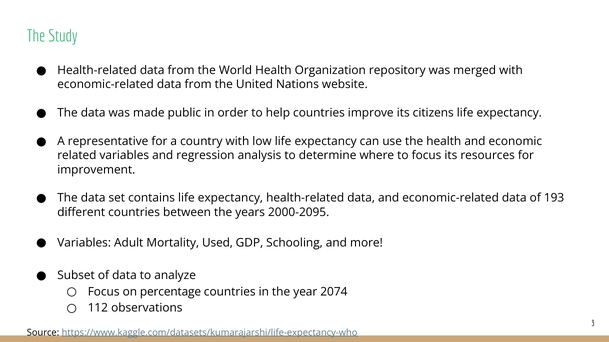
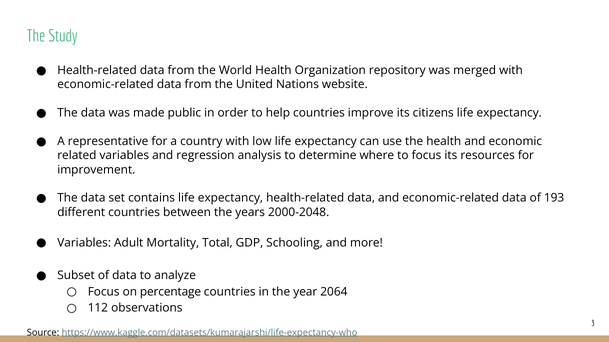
2000-2095: 2000-2095 -> 2000-2048 (299, 213)
Used: Used -> Total (217, 243)
2074: 2074 -> 2064 (334, 292)
